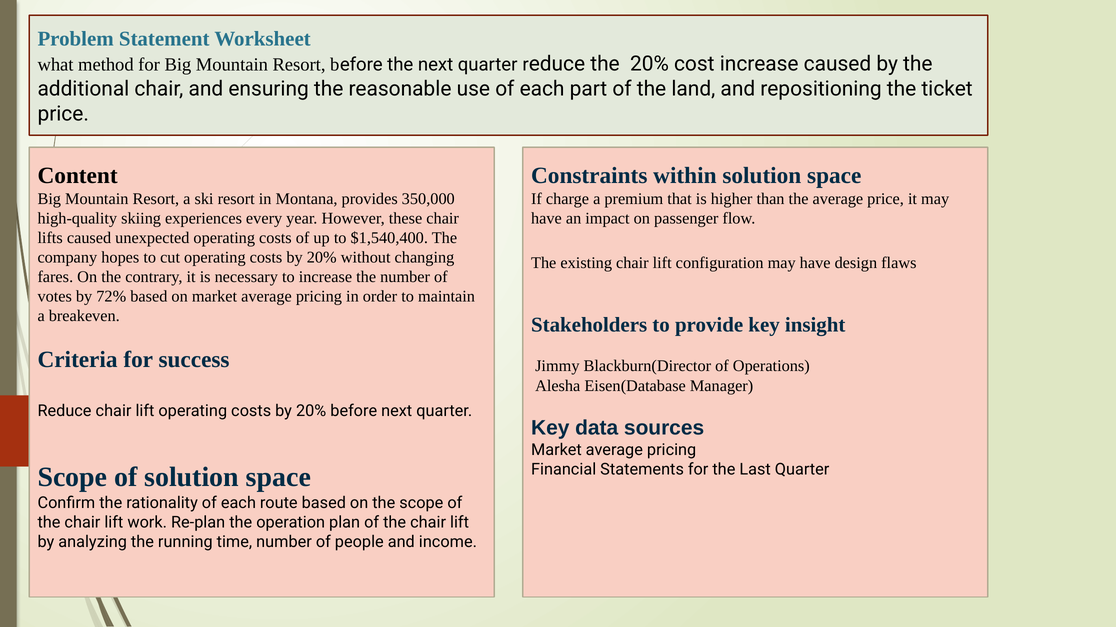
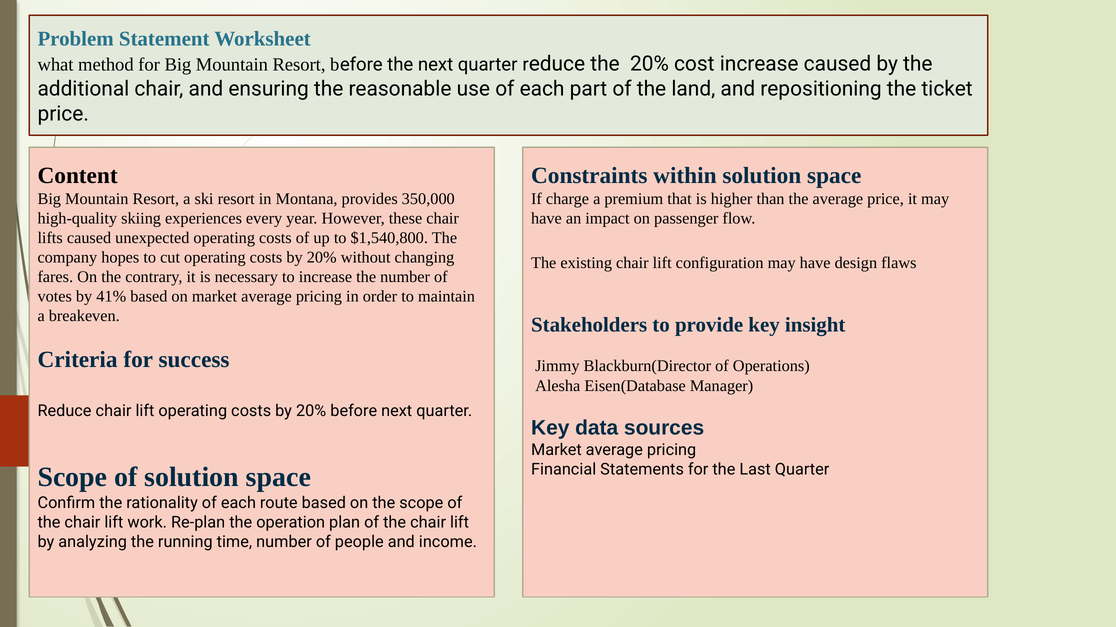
$1,540,400: $1,540,400 -> $1,540,800 (389, 238)
72%: 72% -> 41% (111, 297)
